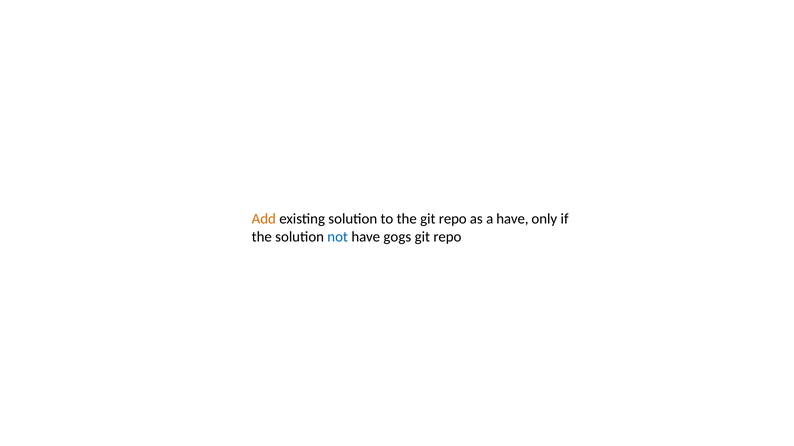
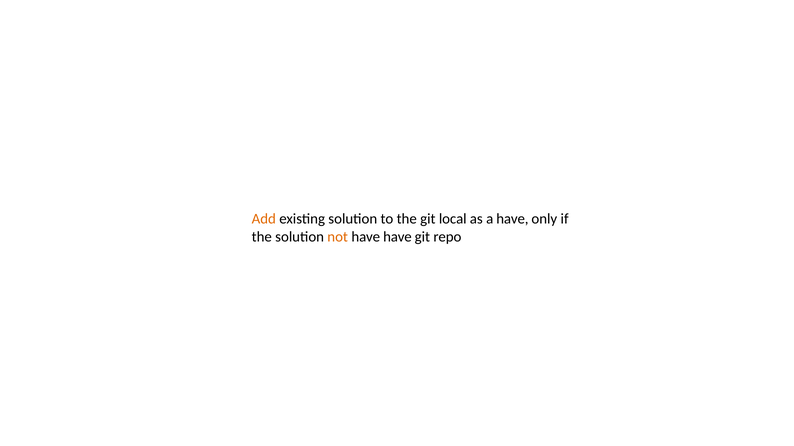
the git repo: repo -> local (453, 219)
not colour: blue -> orange (338, 237)
have gogs: gogs -> have (397, 237)
